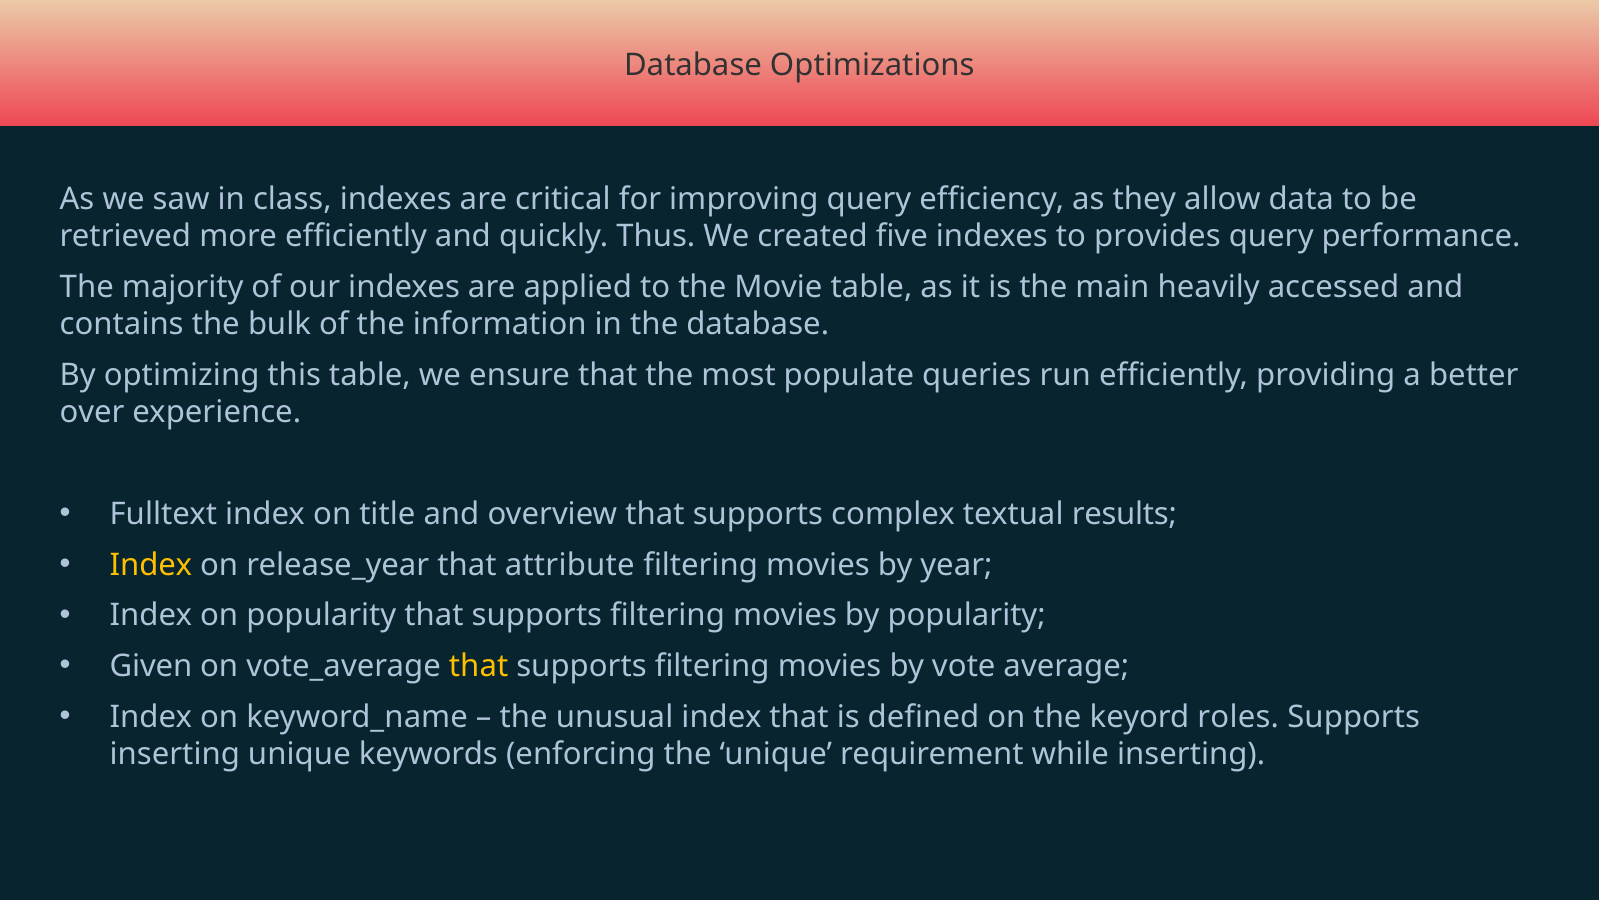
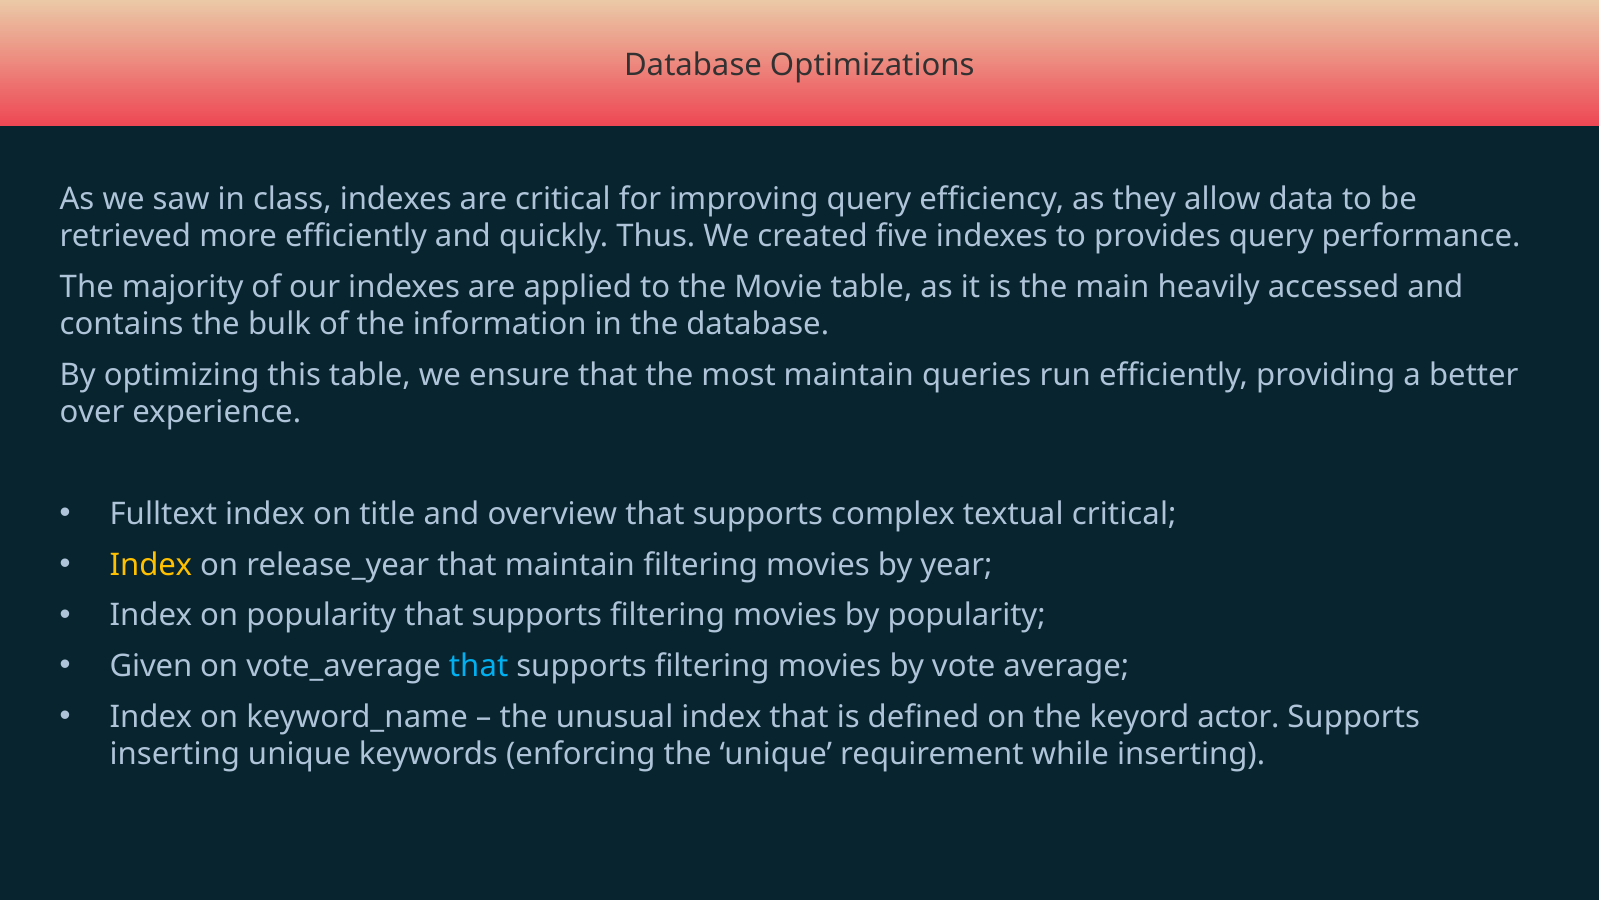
most populate: populate -> maintain (849, 375)
textual results: results -> critical (1124, 514)
that attribute: attribute -> maintain (570, 564)
that colour: yellow -> light blue (479, 666)
roles: roles -> actor (1238, 716)
